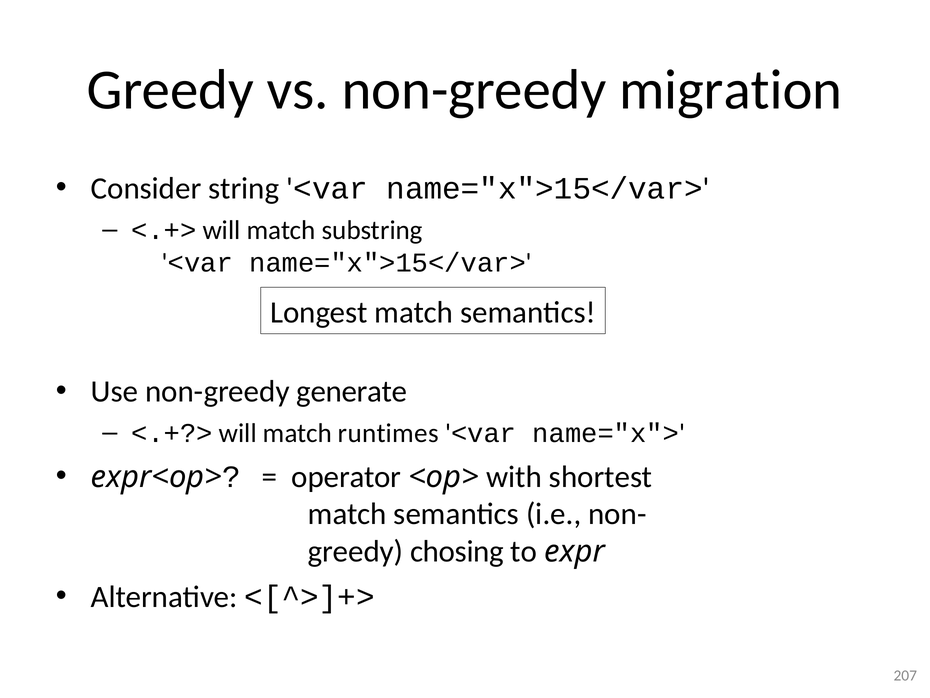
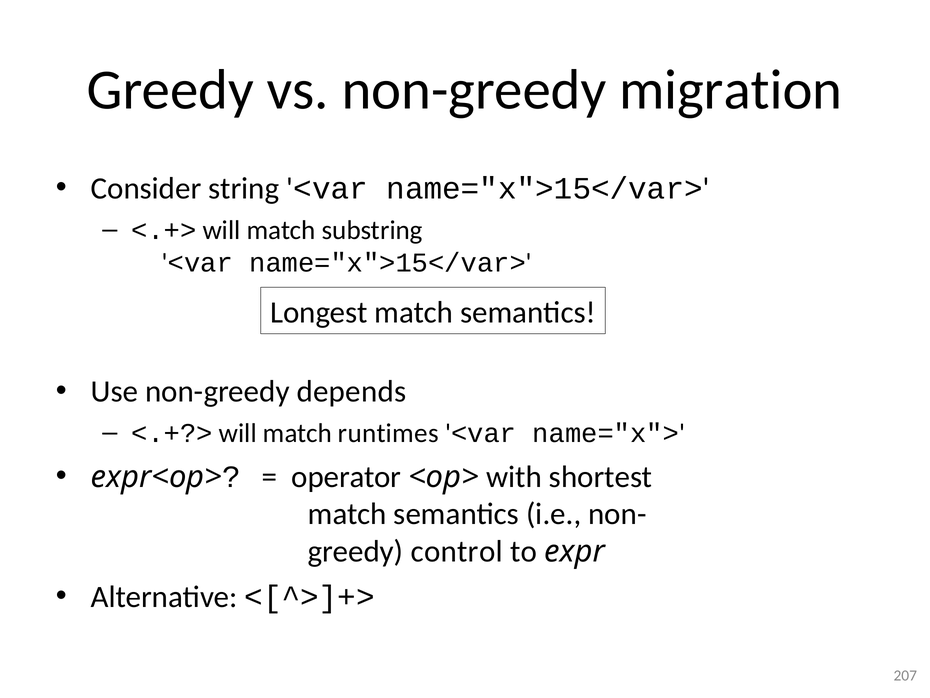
generate: generate -> depends (351, 391)
chosing: chosing -> control (457, 551)
